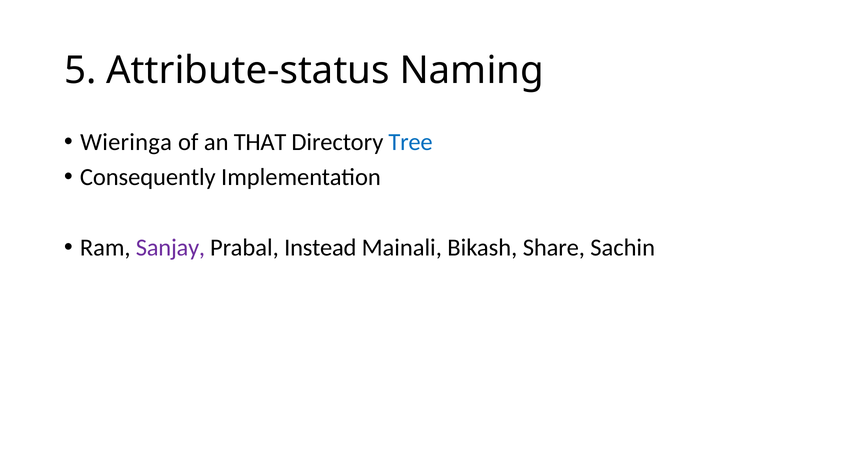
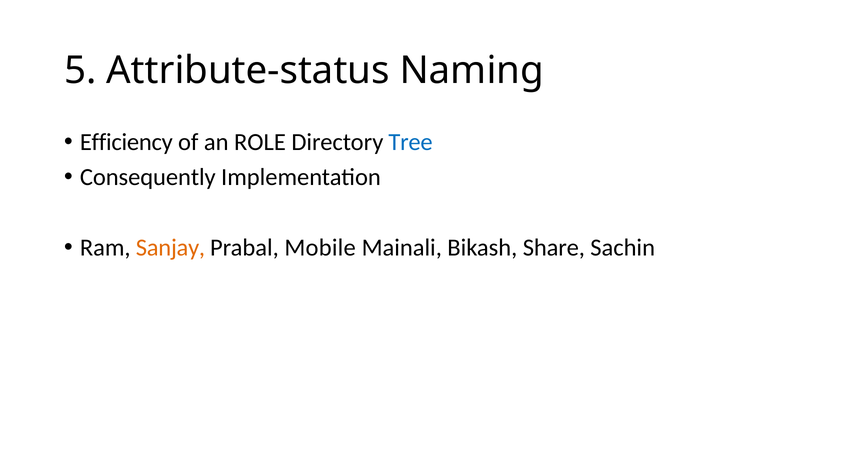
Wieringa: Wieringa -> Efficiency (126, 142)
THAT: THAT -> ROLE (260, 142)
Sanjay colour: purple -> orange (170, 248)
Instead: Instead -> Mobile (320, 248)
